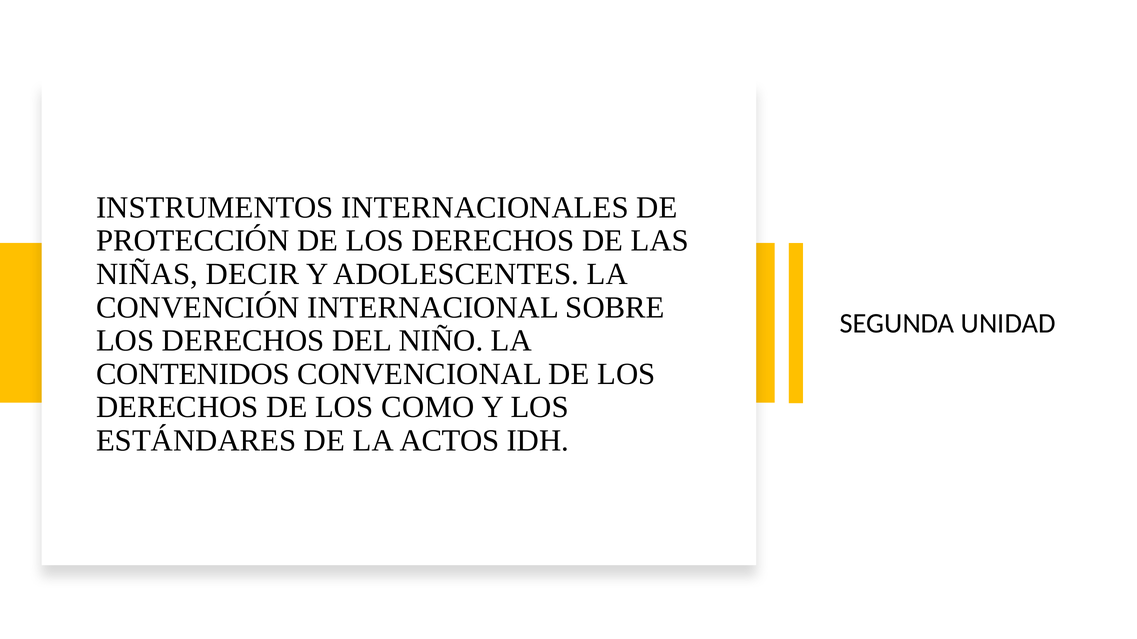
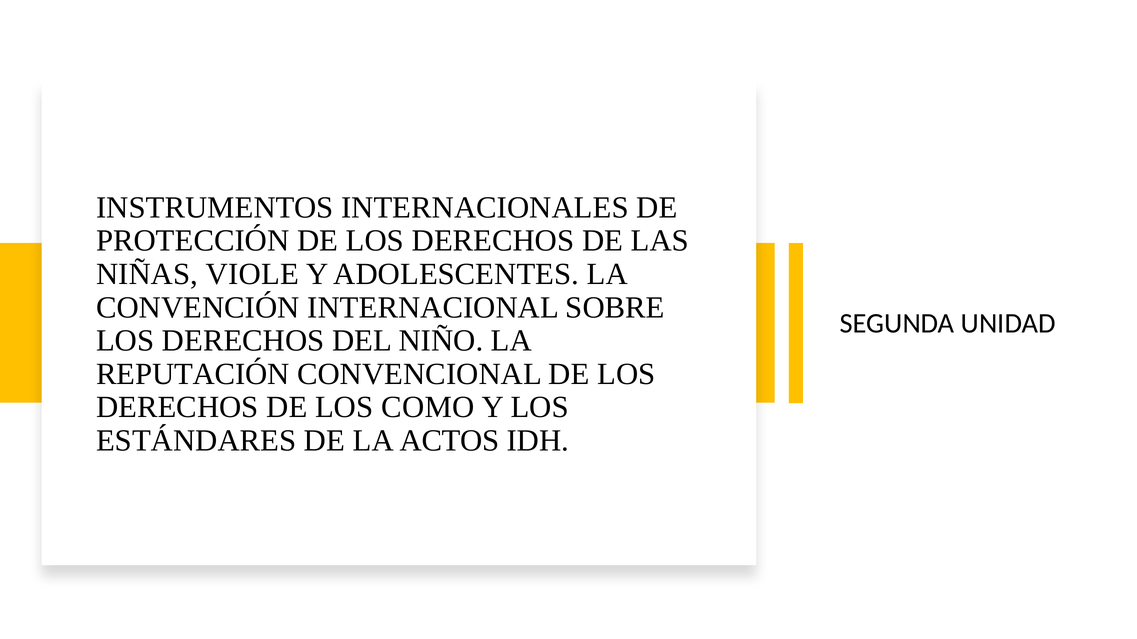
DECIR: DECIR -> VIOLE (252, 274)
CONTENIDOS: CONTENIDOS -> REPUTACIÓN (193, 374)
